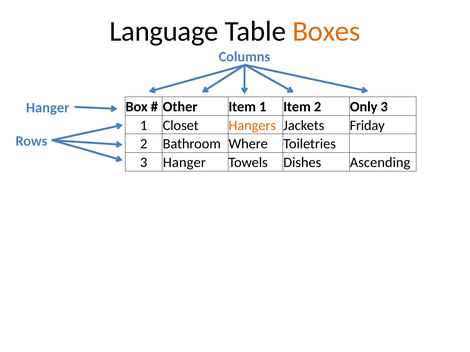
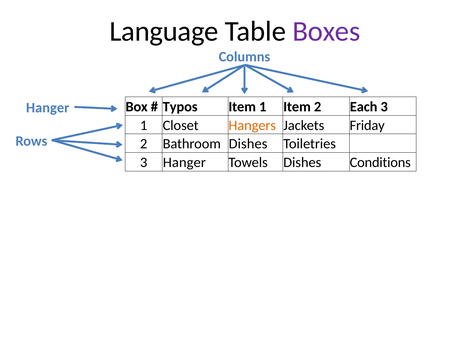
Boxes colour: orange -> purple (326, 31)
Other: Other -> Typos (180, 107)
Only: Only -> Each (364, 107)
Bathroom Where: Where -> Dishes (248, 144)
Ascending: Ascending -> Conditions (380, 163)
